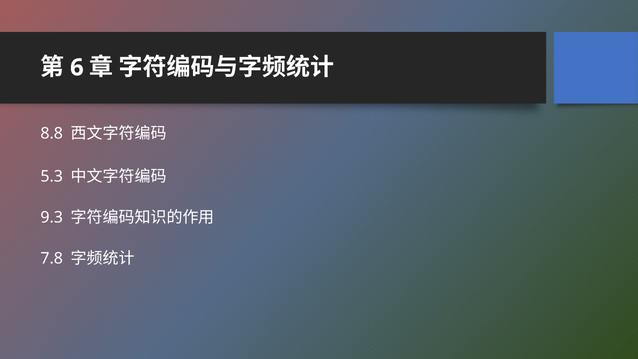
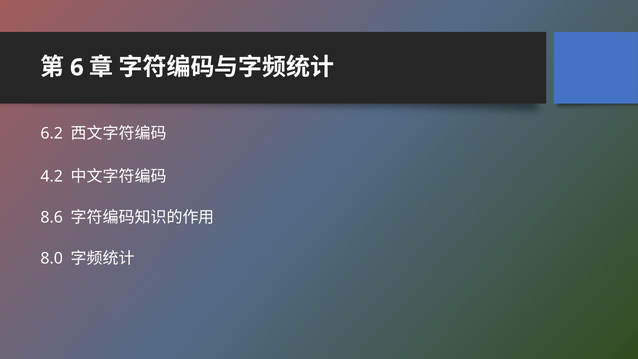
8.8: 8.8 -> 6.2 (52, 133)
5.3: 5.3 -> 4.2 (52, 176)
9.3: 9.3 -> 8.6 (52, 217)
7.8: 7.8 -> 8.0 (52, 258)
